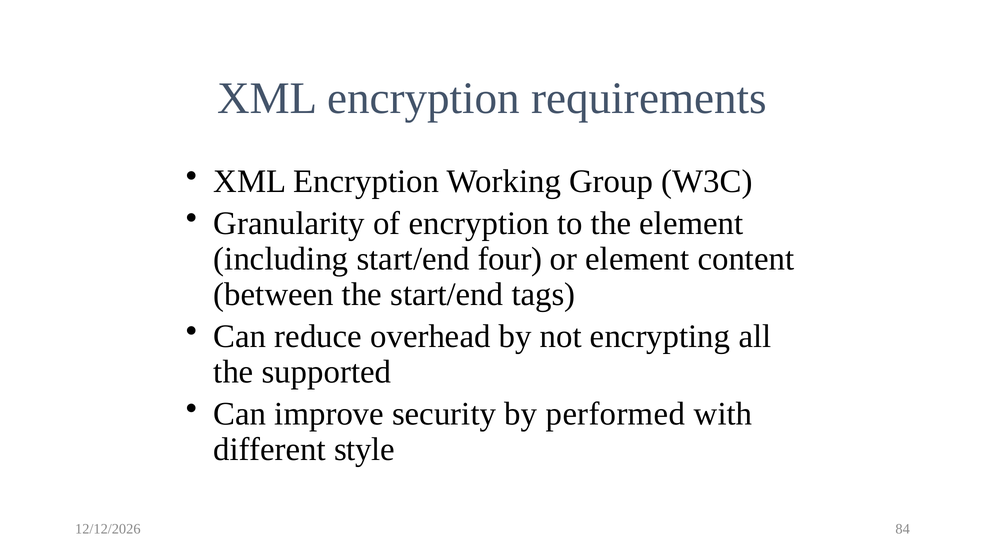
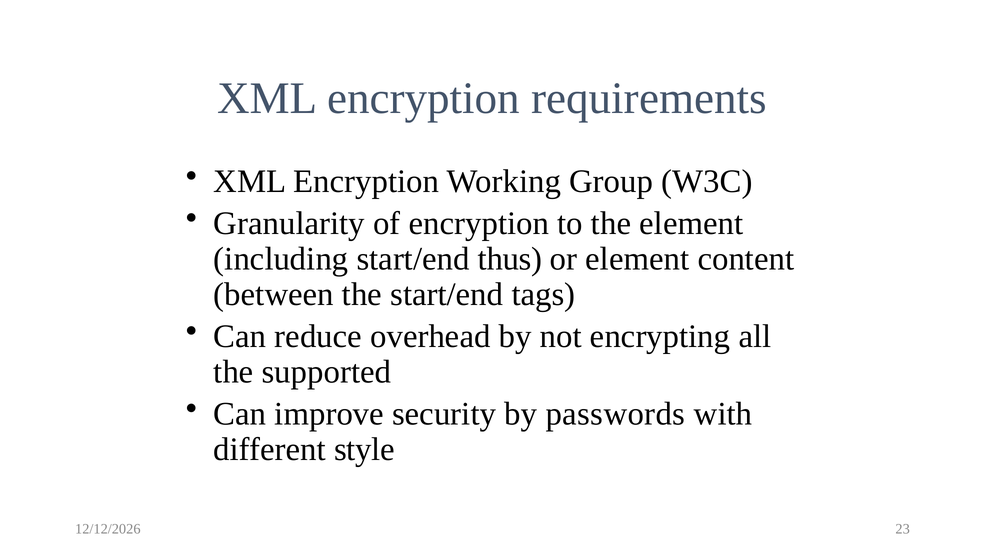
four: four -> thus (510, 259)
performed: performed -> passwords (615, 414)
84: 84 -> 23 (903, 529)
